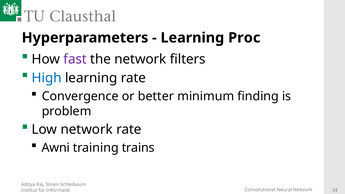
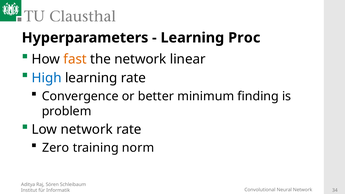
fast colour: purple -> orange (75, 59)
filters: filters -> linear (188, 59)
Awni: Awni -> Zero (56, 148)
trains: trains -> norm (138, 148)
